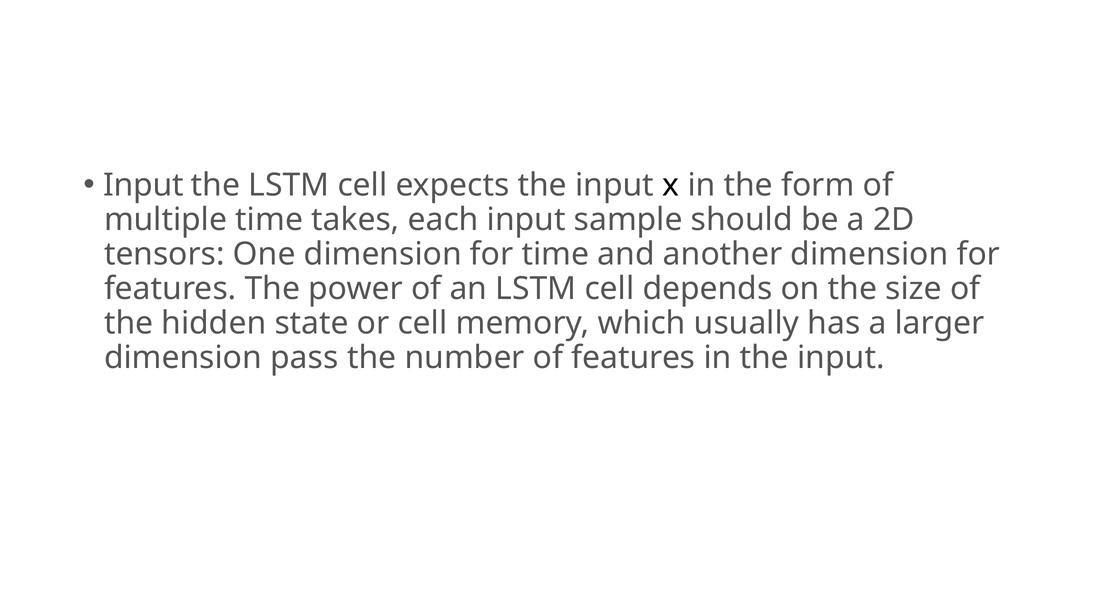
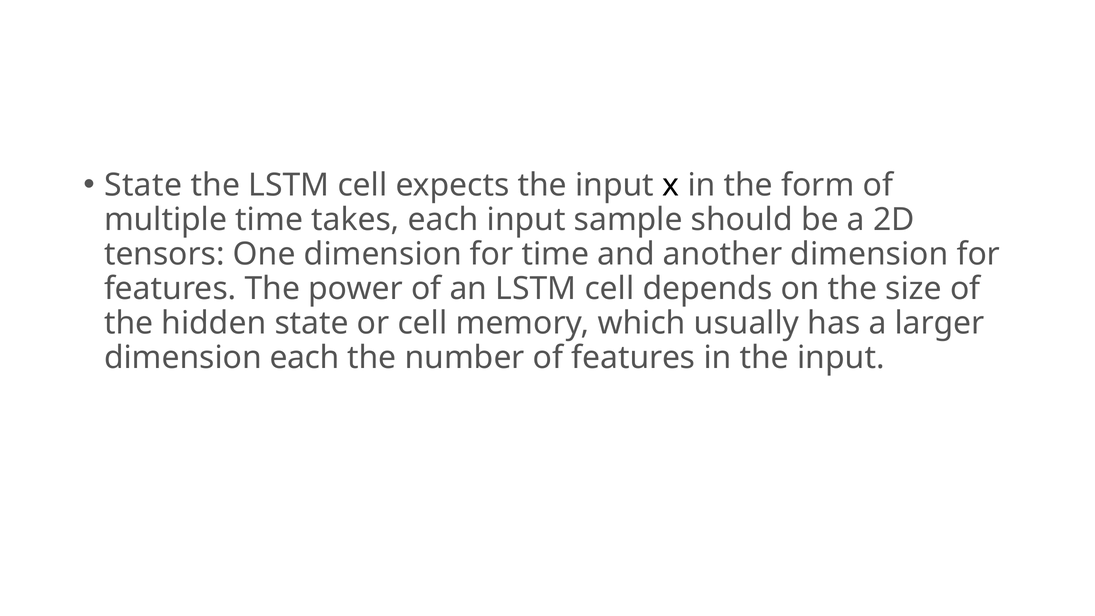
Input: Input -> State (143, 185)
dimension pass: pass -> each (305, 358)
